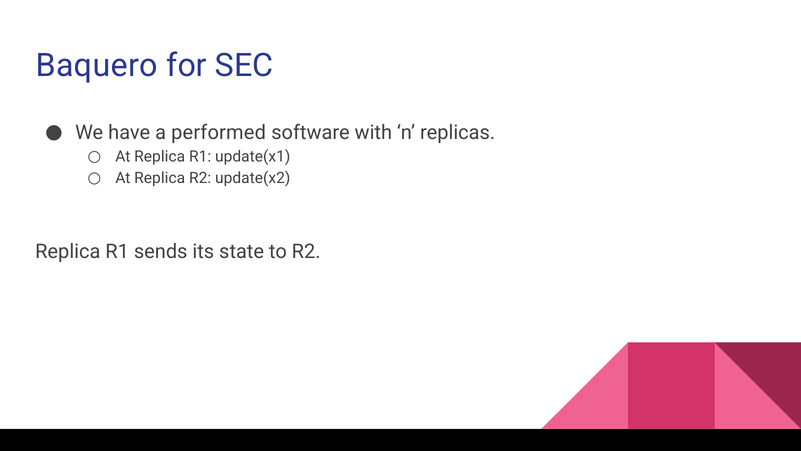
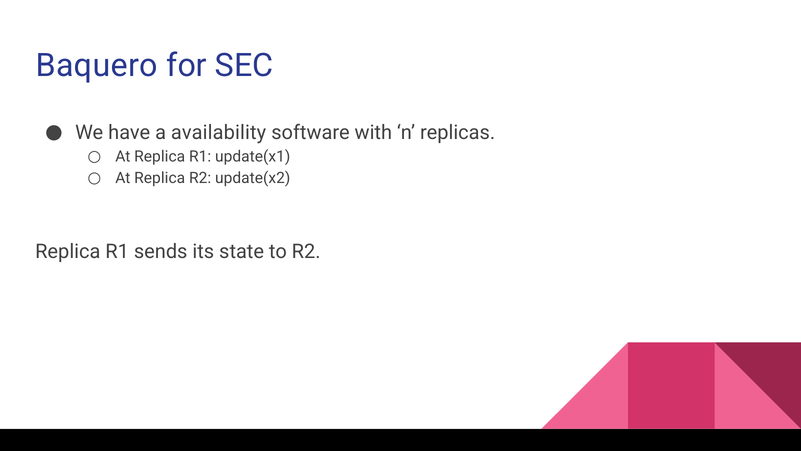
performed: performed -> availability (219, 133)
